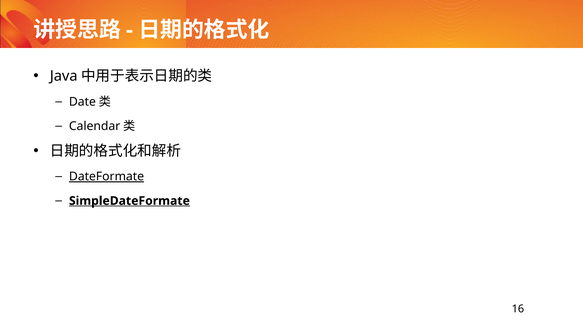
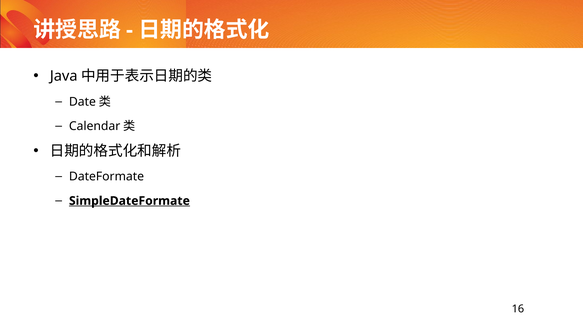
DateFormate underline: present -> none (107, 177)
